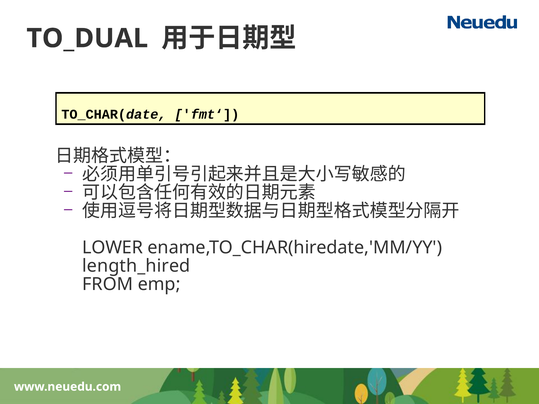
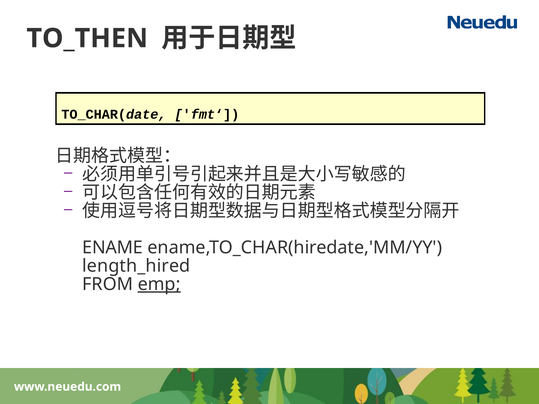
TO_DUAL: TO_DUAL -> TO_THEN (87, 38)
LOWER: LOWER -> ENAME (113, 248)
emp underline: none -> present (159, 284)
